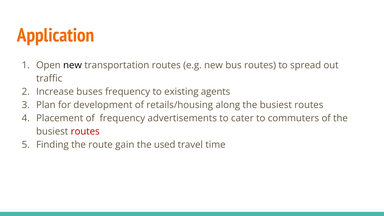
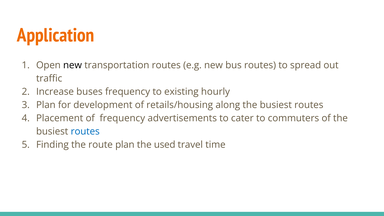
agents: agents -> hourly (215, 92)
routes colour: red -> blue (85, 131)
route gain: gain -> plan (125, 145)
